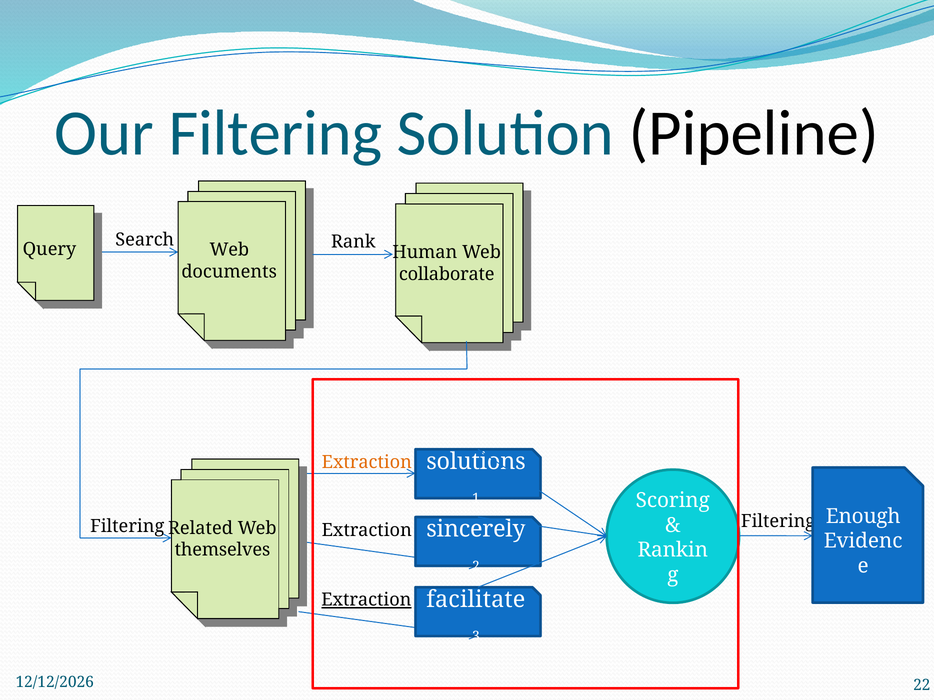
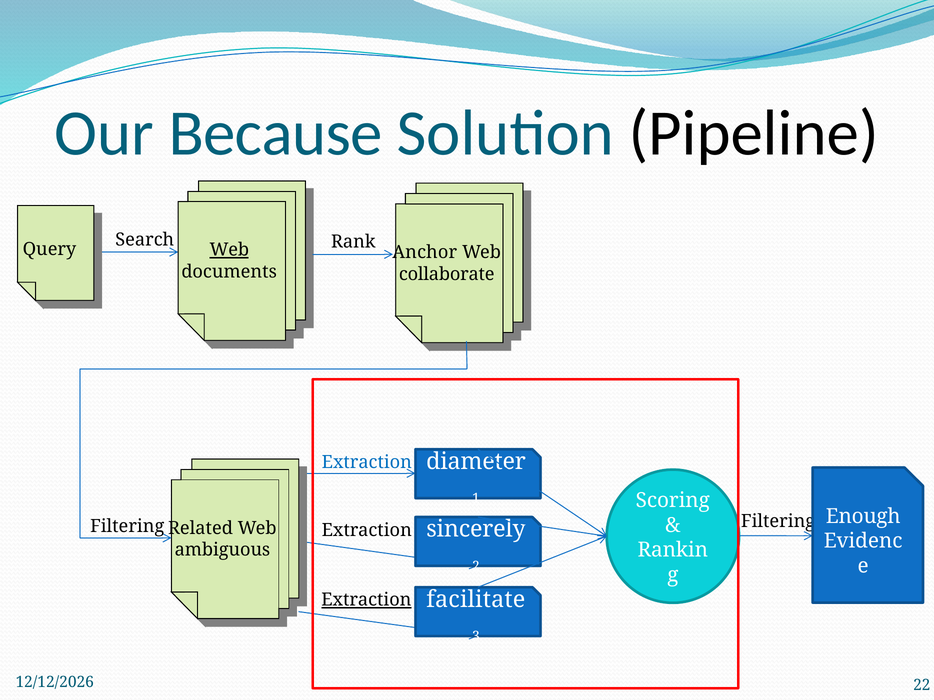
Our Filtering: Filtering -> Because (276, 133)
Web underline: none -> present (229, 250)
Human: Human -> Anchor (425, 252)
solutions: solutions -> diameter (476, 462)
Extraction colour: orange -> blue (367, 463)
themselves: themselves -> ambiguous (222, 550)
